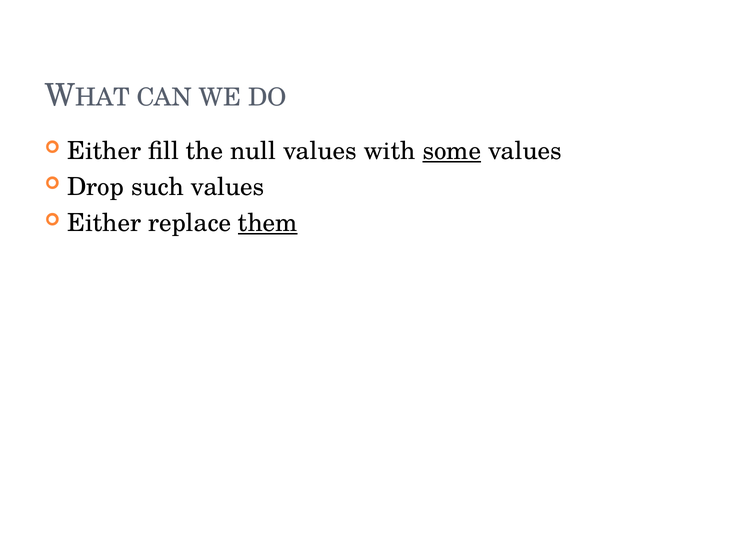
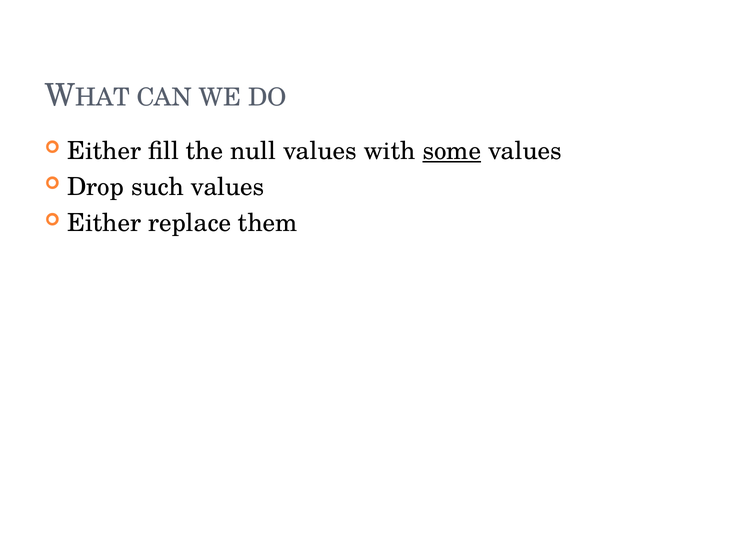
them underline: present -> none (268, 223)
